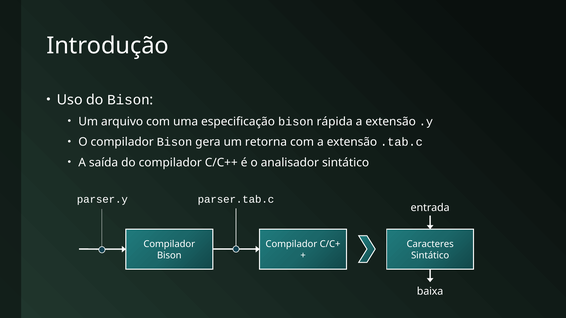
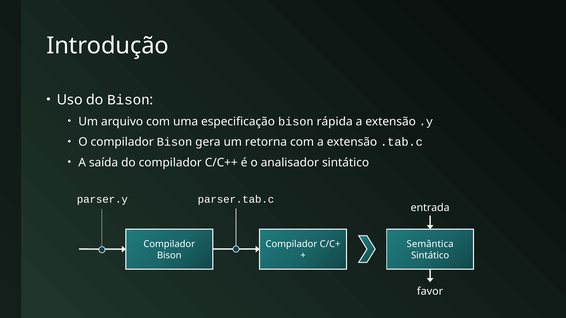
Caracteres: Caracteres -> Semântica (430, 244)
baixa: baixa -> favor (430, 292)
